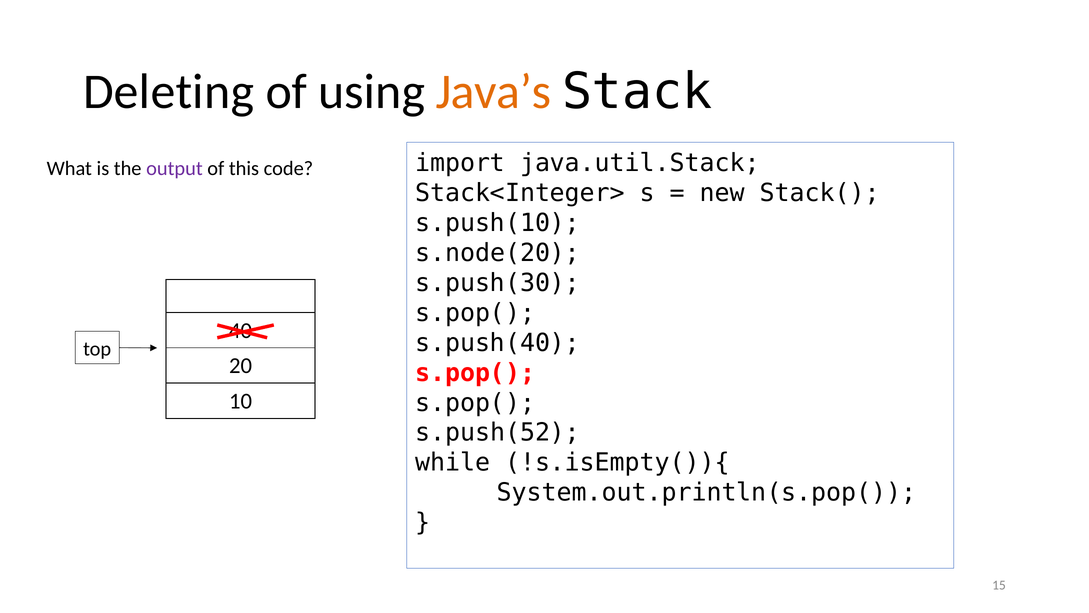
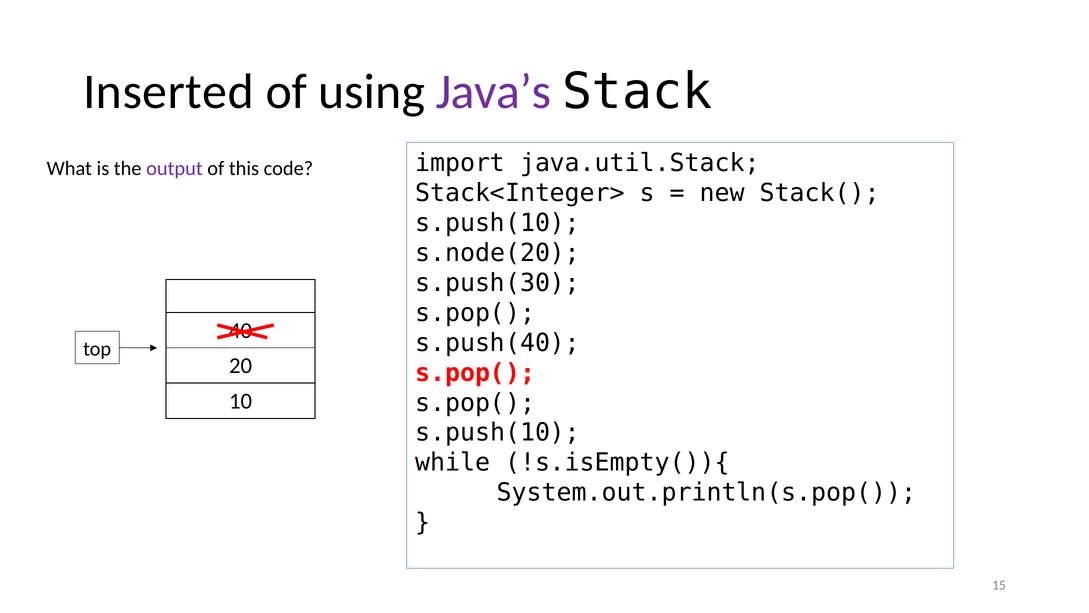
Deleting: Deleting -> Inserted (168, 91)
Java’s colour: orange -> purple (493, 91)
s.push(52: s.push(52 -> s.push(10 (498, 432)
